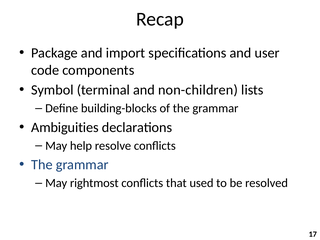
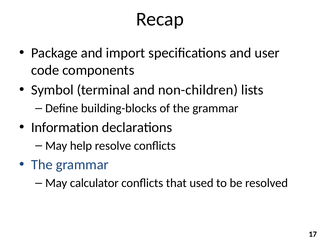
Ambiguities: Ambiguities -> Information (65, 127)
rightmost: rightmost -> calculator (94, 183)
